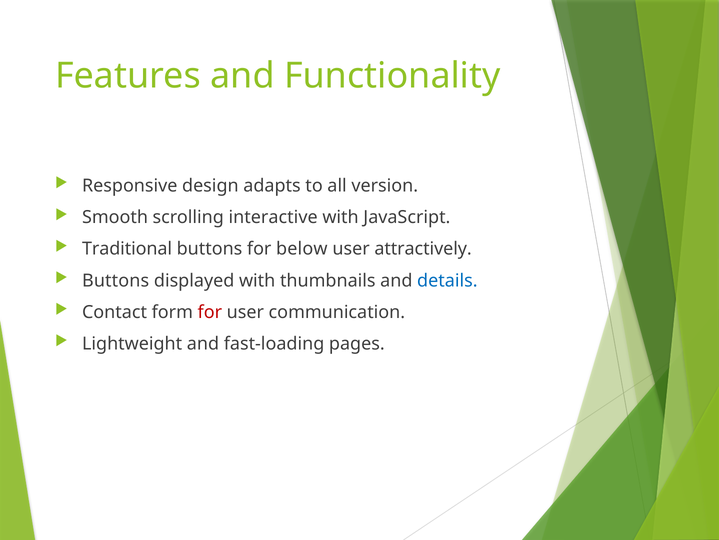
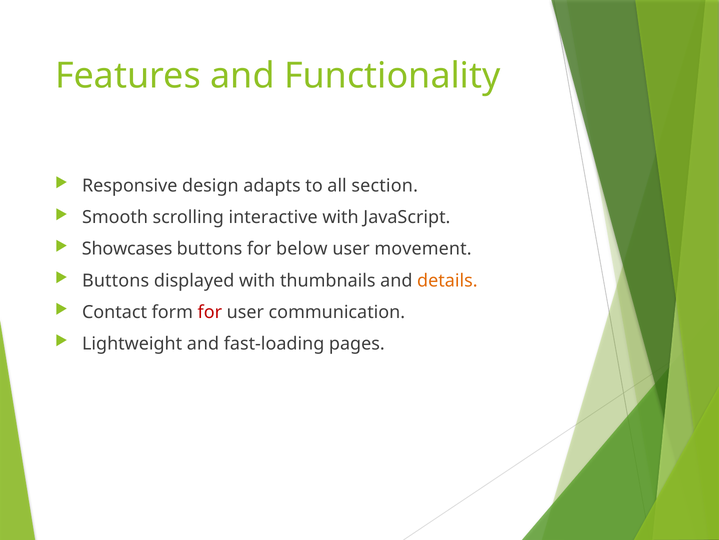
version: version -> section (385, 186)
Traditional: Traditional -> Showcases (127, 249)
attractively: attractively -> movement (423, 249)
details colour: blue -> orange (447, 280)
